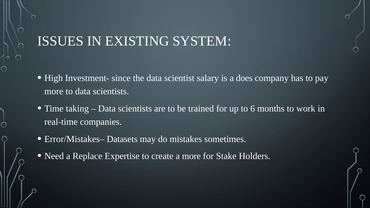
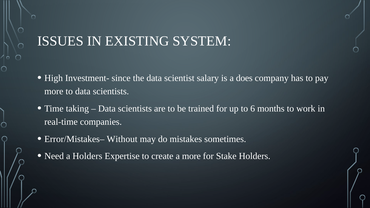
Datasets: Datasets -> Without (122, 139)
a Replace: Replace -> Holders (87, 156)
